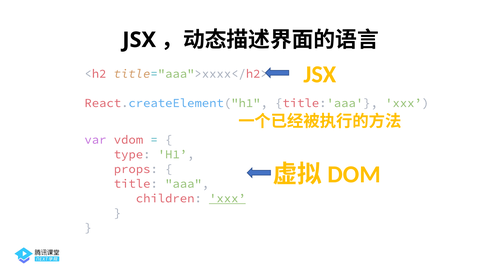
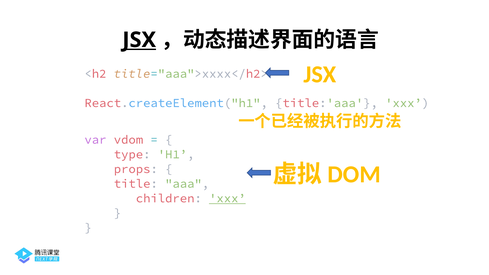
JSX underline: none -> present (139, 40)
